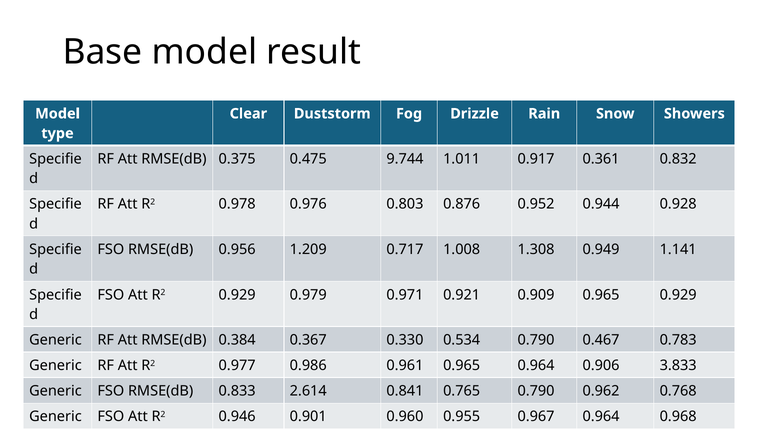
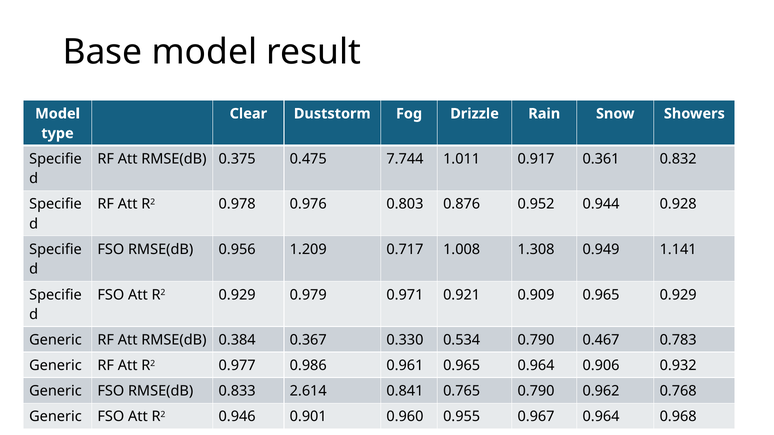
9.744: 9.744 -> 7.744 (405, 159)
3.833: 3.833 -> 0.932 (678, 366)
